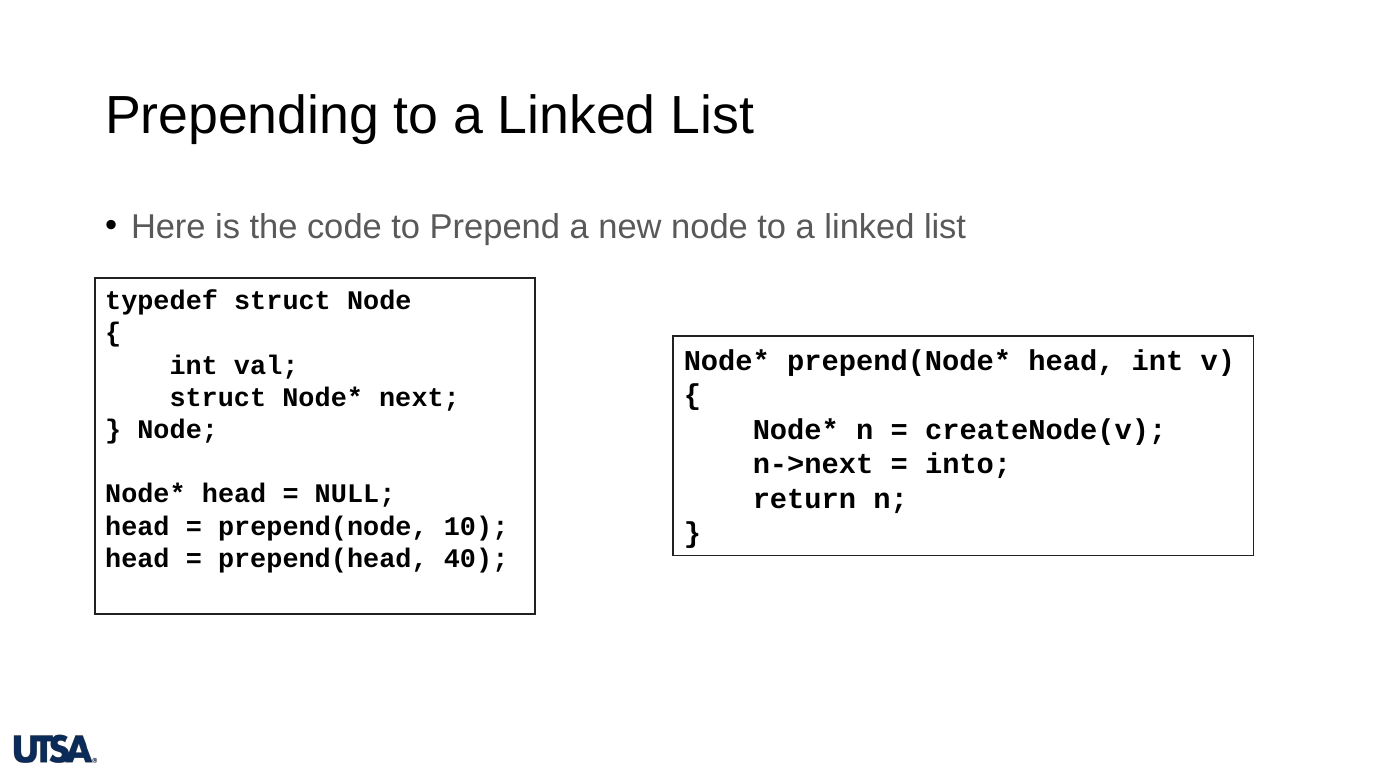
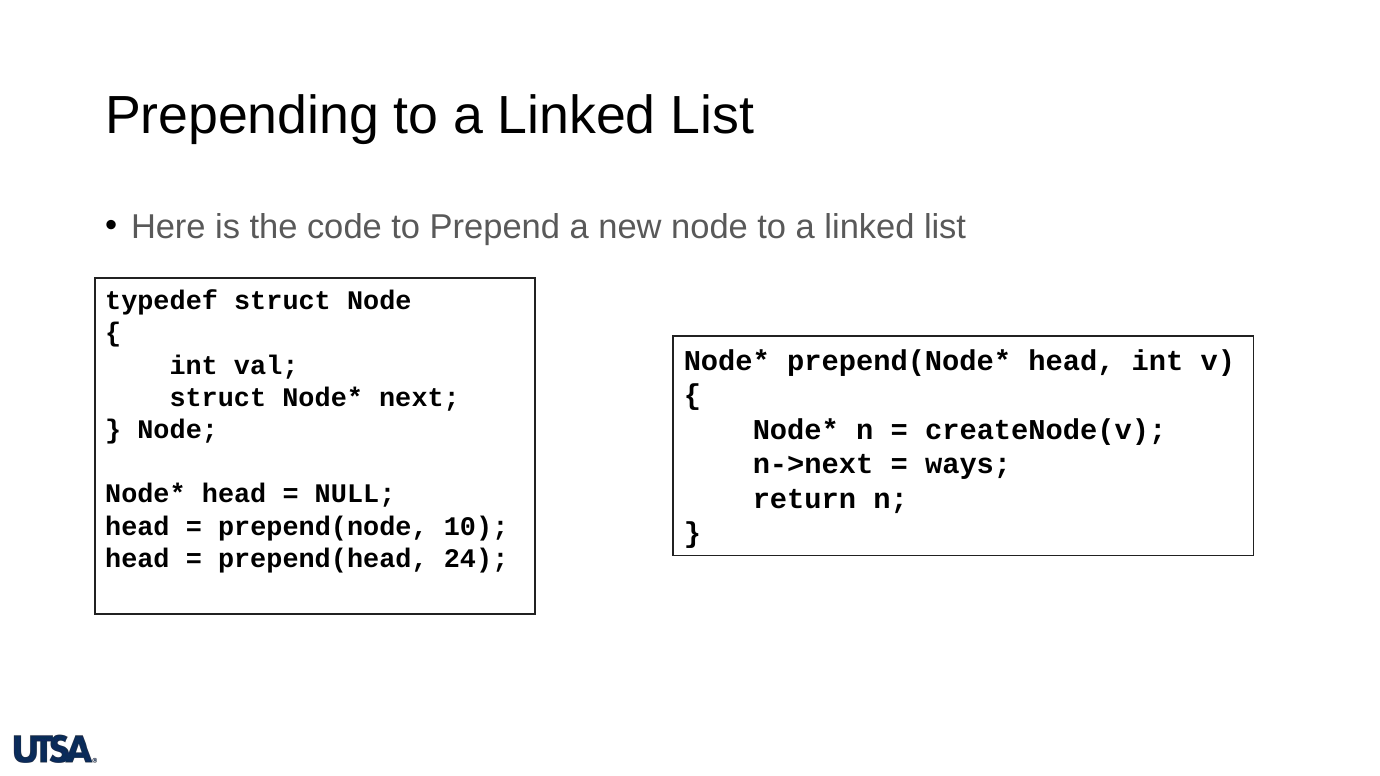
into: into -> ways (968, 464)
40: 40 -> 24 (476, 559)
